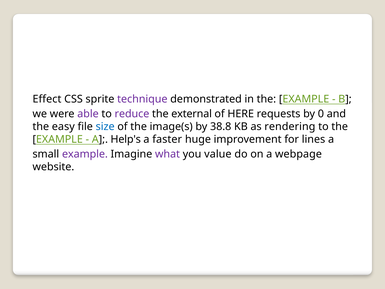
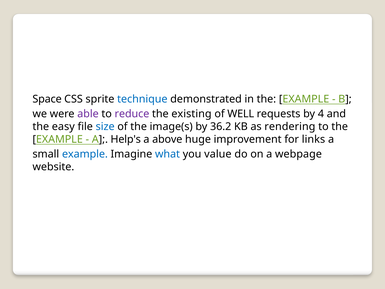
Effect: Effect -> Space (47, 99)
technique colour: purple -> blue (142, 99)
external: external -> existing (191, 114)
HERE: HERE -> WELL (241, 114)
0: 0 -> 4 (321, 114)
38.8: 38.8 -> 36.2 (221, 126)
faster: faster -> above (167, 139)
lines: lines -> links (313, 139)
example colour: purple -> blue (85, 154)
what colour: purple -> blue (168, 154)
